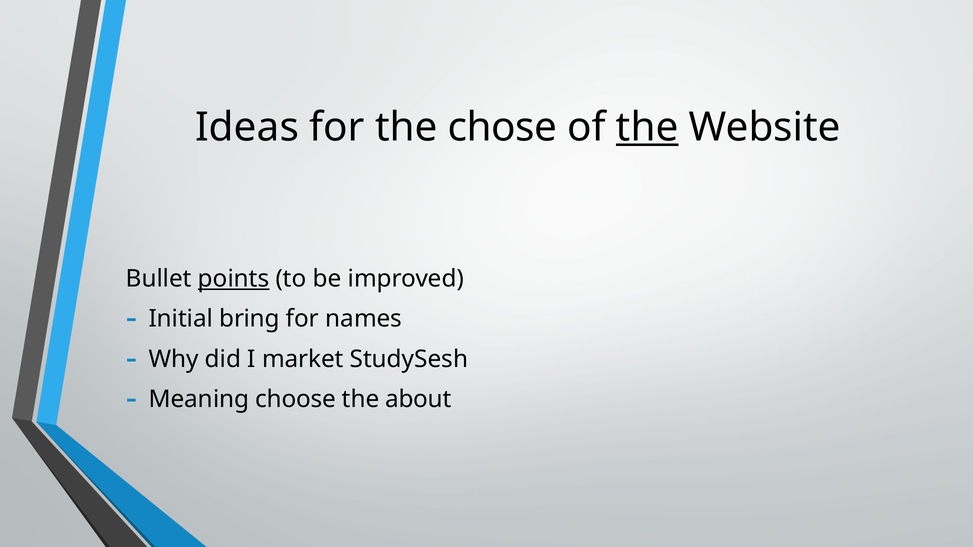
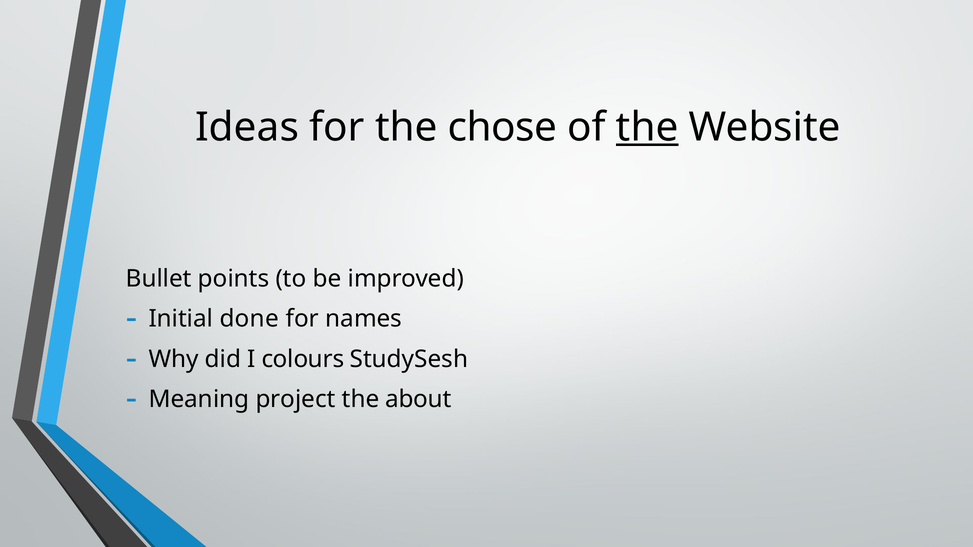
points underline: present -> none (234, 279)
bring: bring -> done (249, 319)
market: market -> colours (303, 359)
choose: choose -> project (296, 399)
